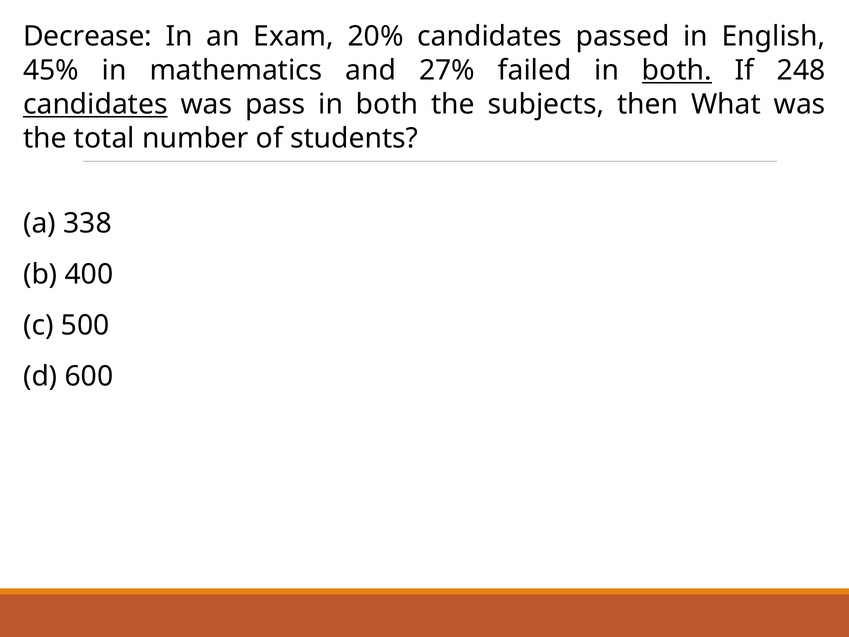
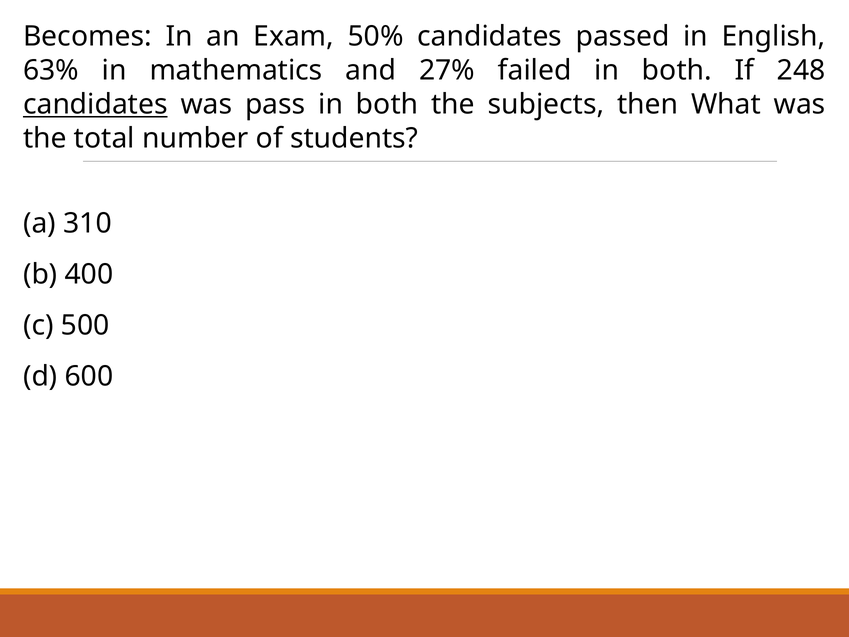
Decrease: Decrease -> Becomes (87, 37)
20%: 20% -> 50% (376, 37)
45%: 45% -> 63% (51, 70)
both underline: present -> none (677, 70)
338: 338 -> 310 (88, 223)
